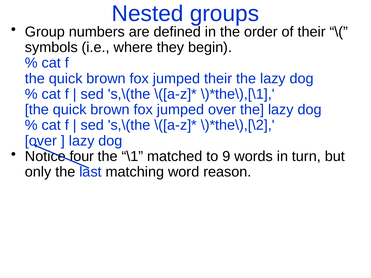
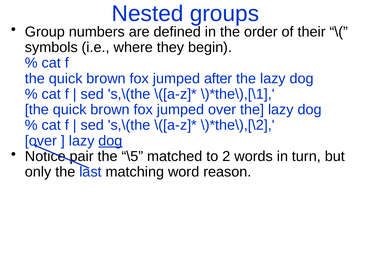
jumped their: their -> after (218, 79)
dog underline: none -> present (110, 141)
four: four -> pair (82, 157)
\1: \1 -> \5 (132, 157)
9: 9 -> 2 (226, 157)
